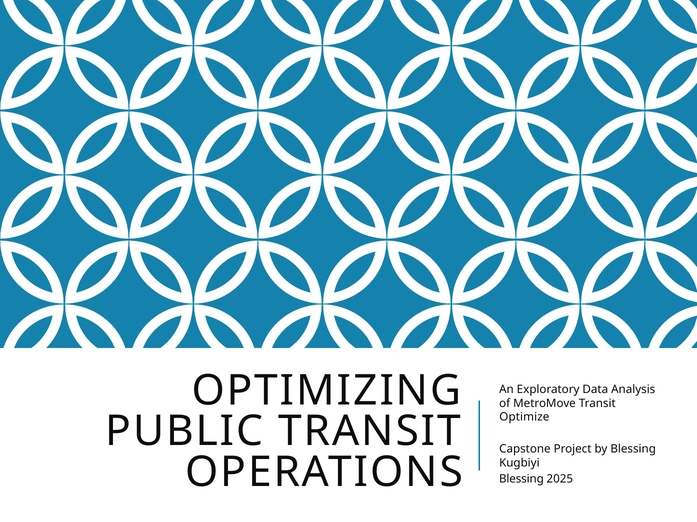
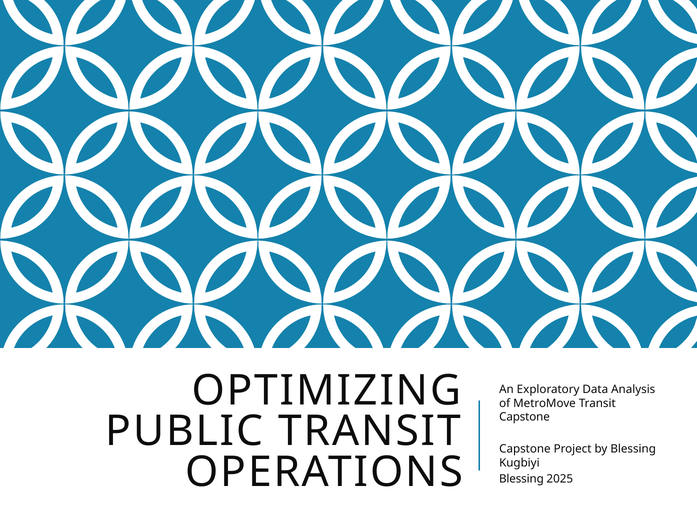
Optimize: Optimize -> Capstone (524, 418)
